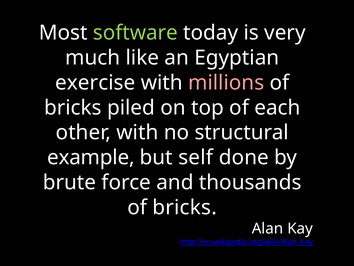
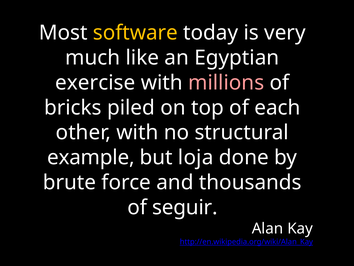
software colour: light green -> yellow (135, 33)
self: self -> loja (196, 157)
bricks: bricks -> seguir (185, 207)
